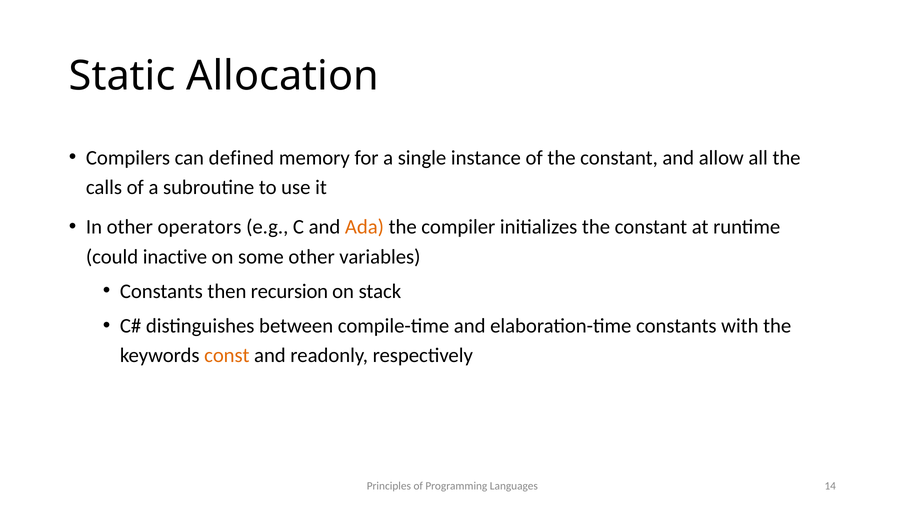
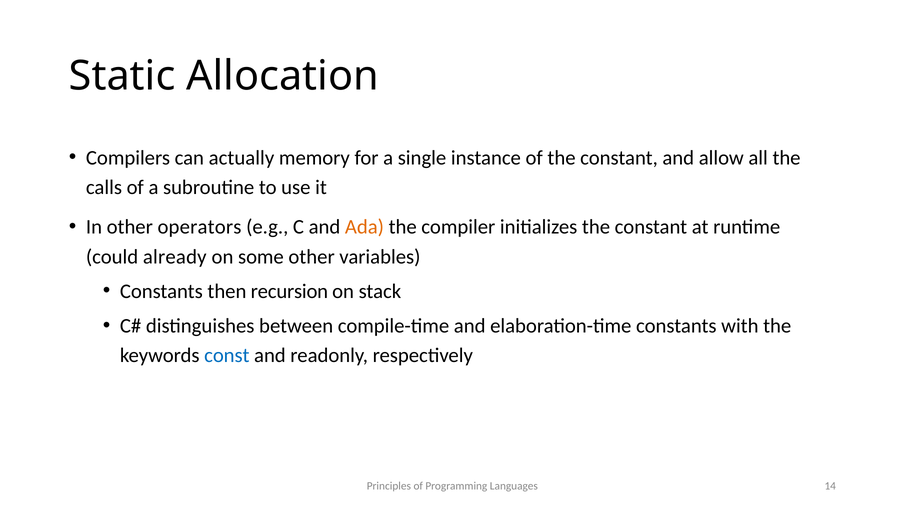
defined: defined -> actually (241, 158)
inactive: inactive -> already (175, 257)
const colour: orange -> blue (227, 356)
